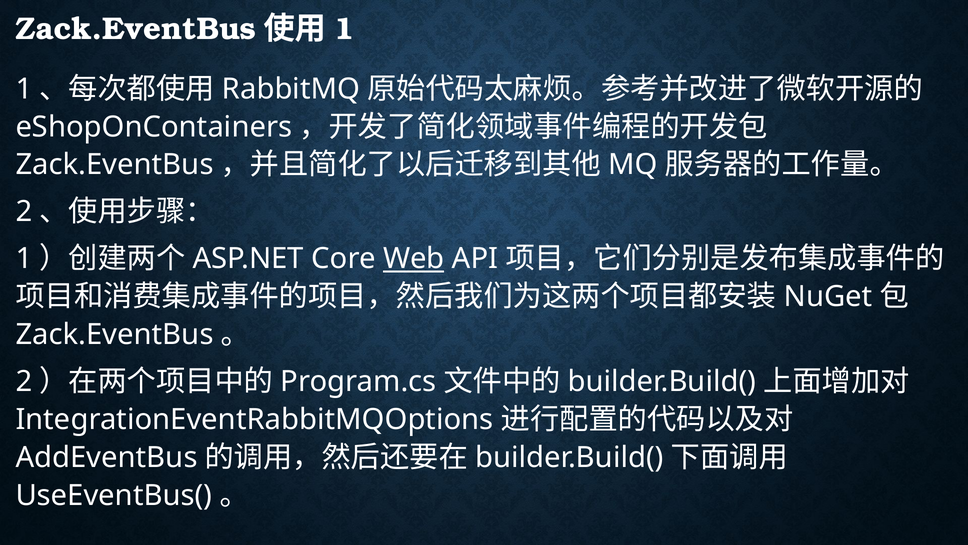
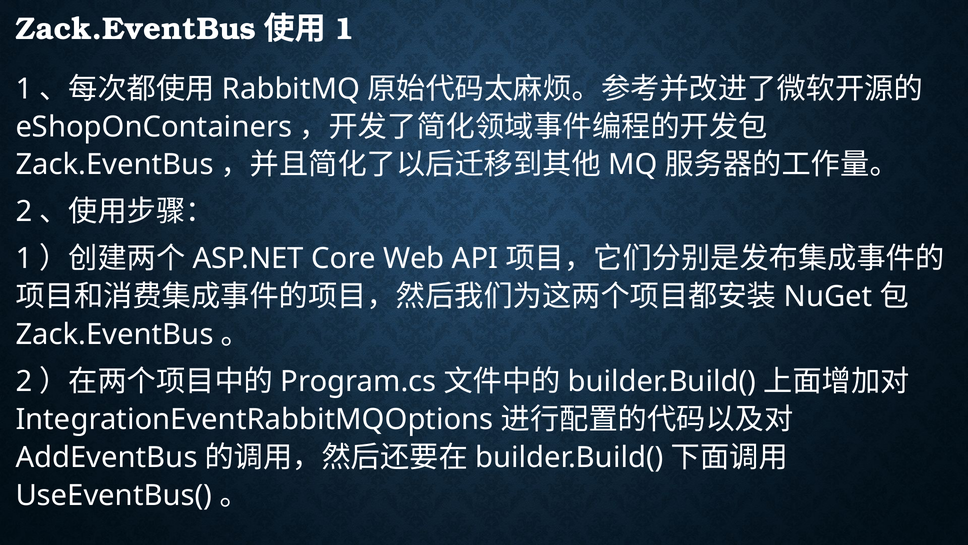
Web underline: present -> none (414, 259)
